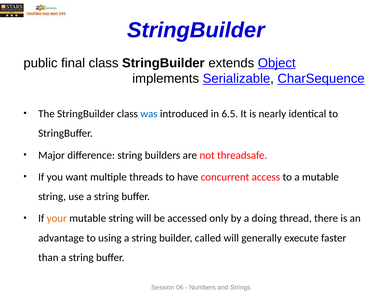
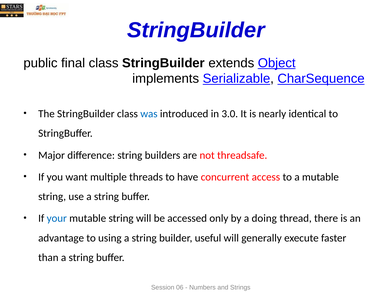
6.5: 6.5 -> 3.0 (230, 114)
your colour: orange -> blue (57, 218)
called: called -> useful (208, 238)
